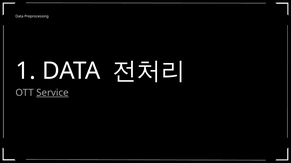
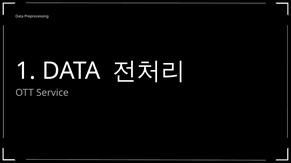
Service underline: present -> none (52, 93)
